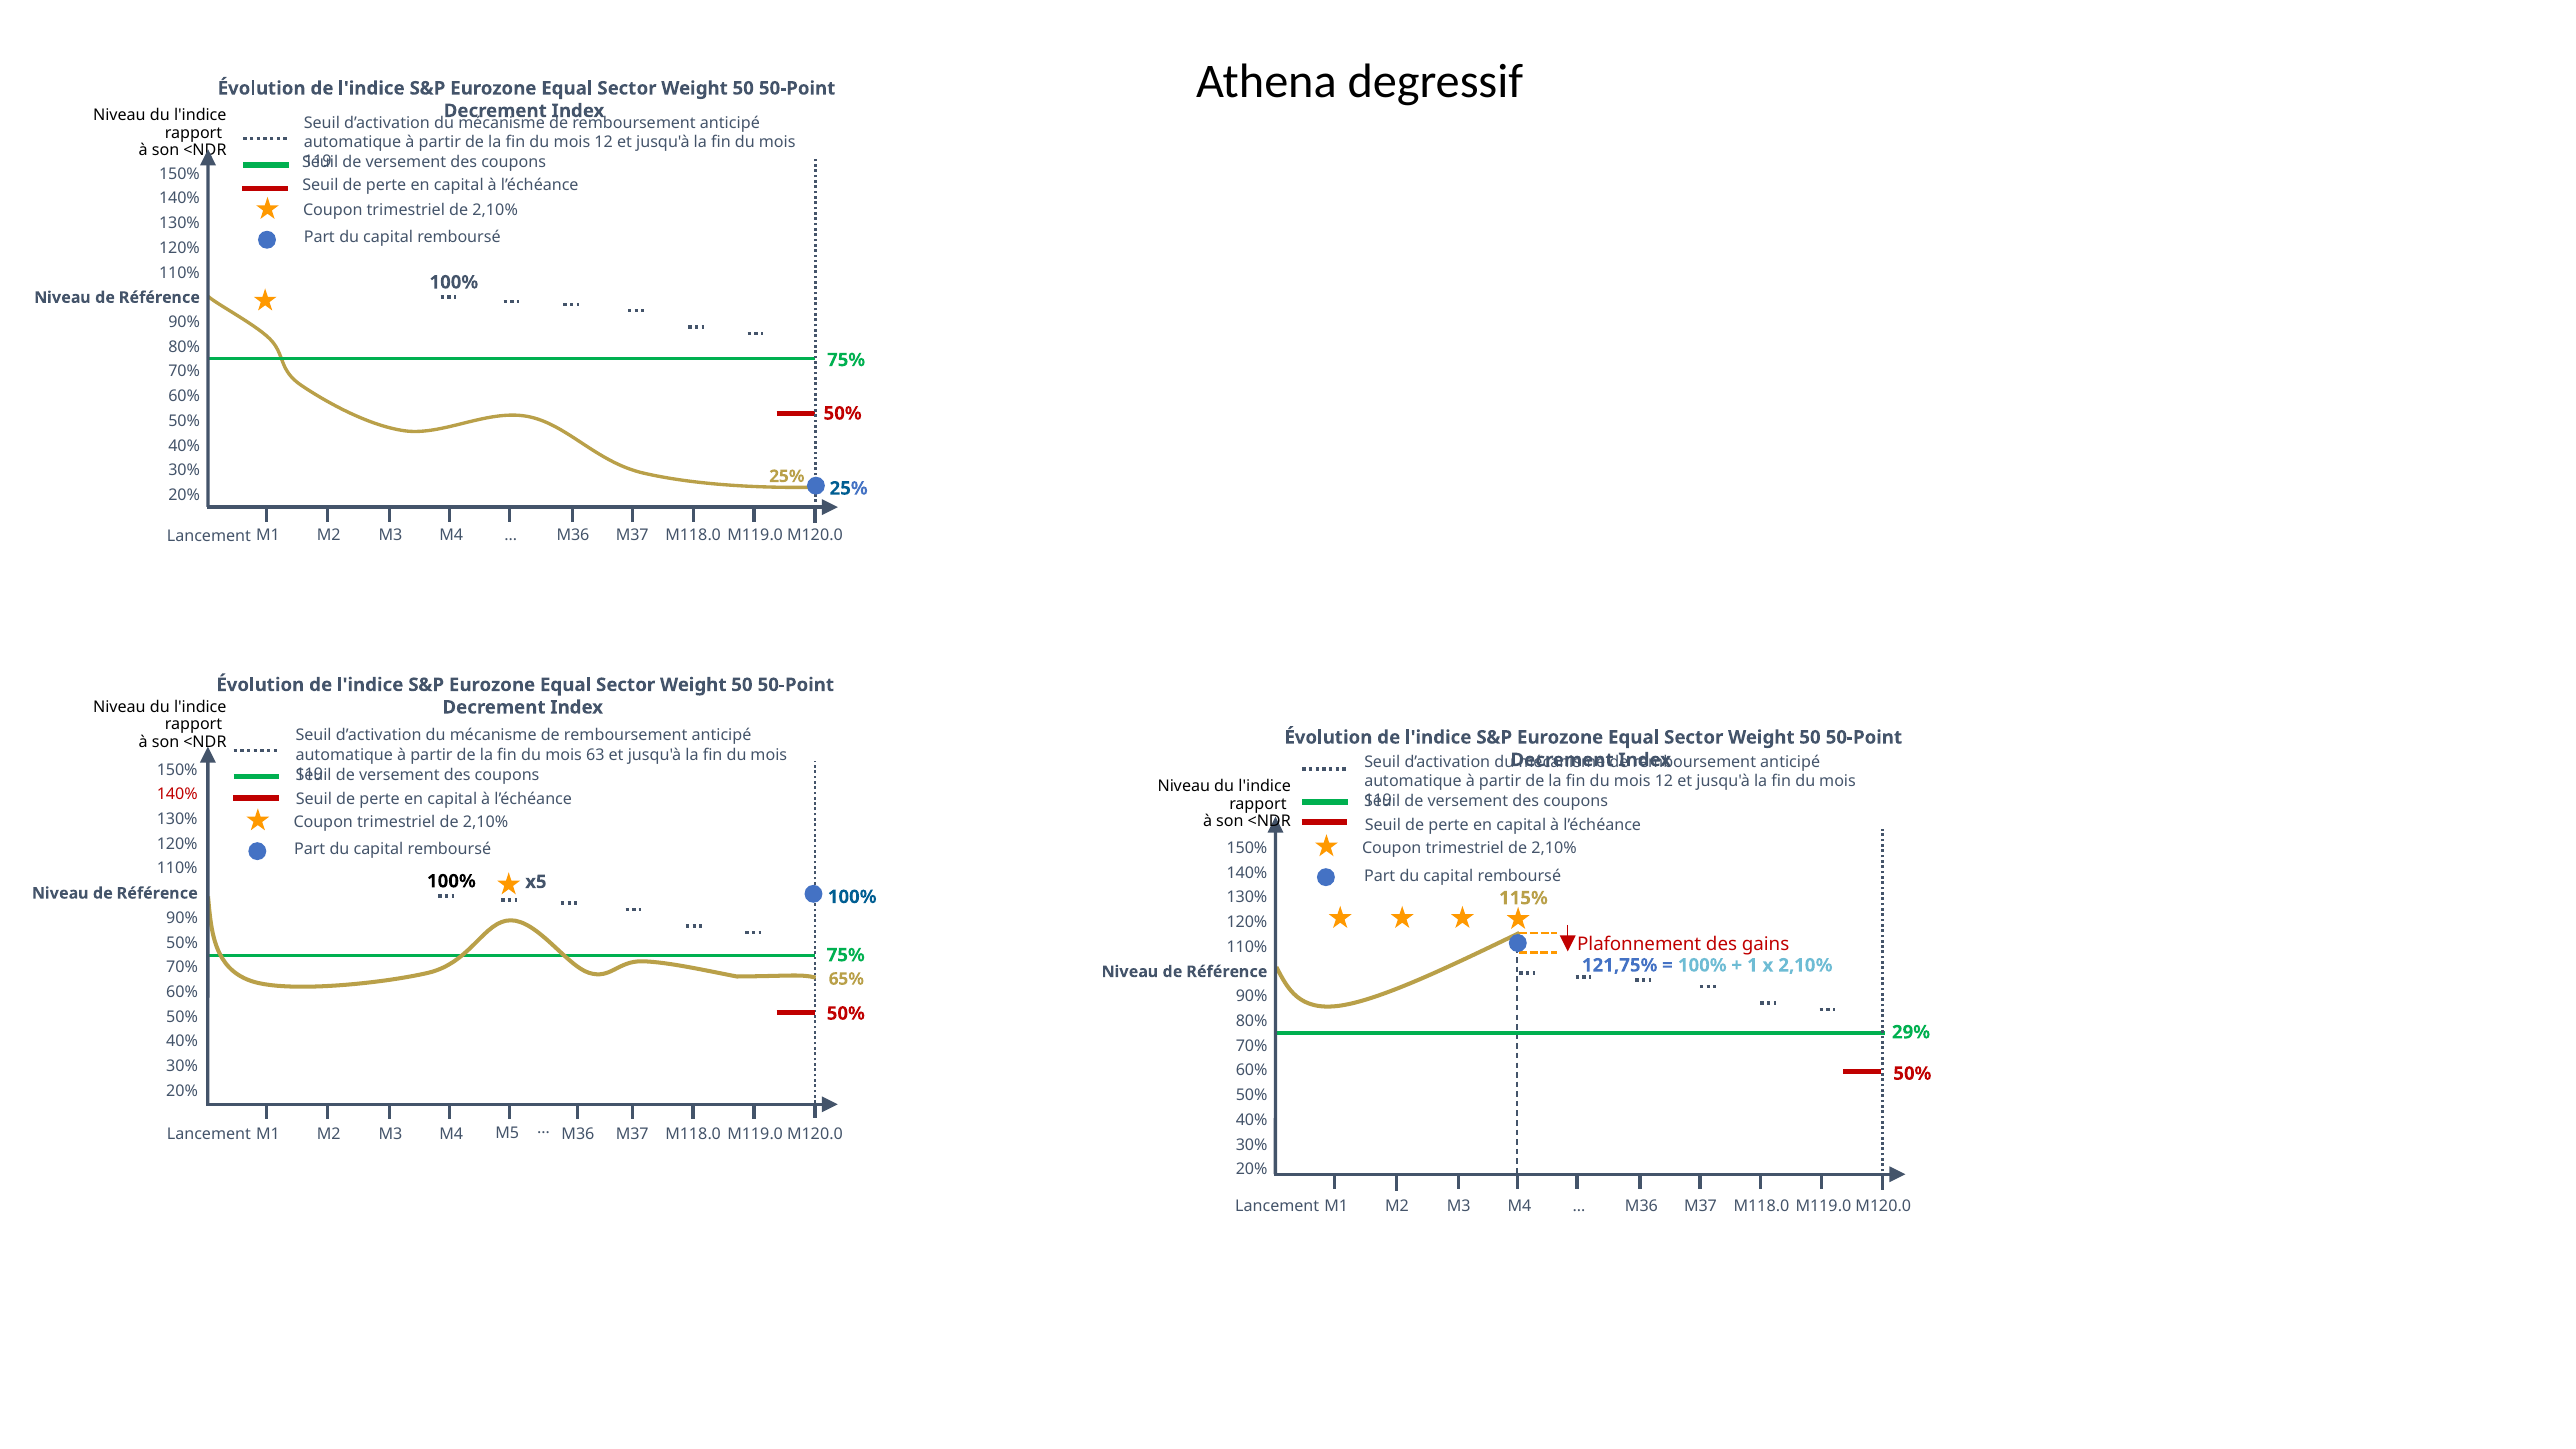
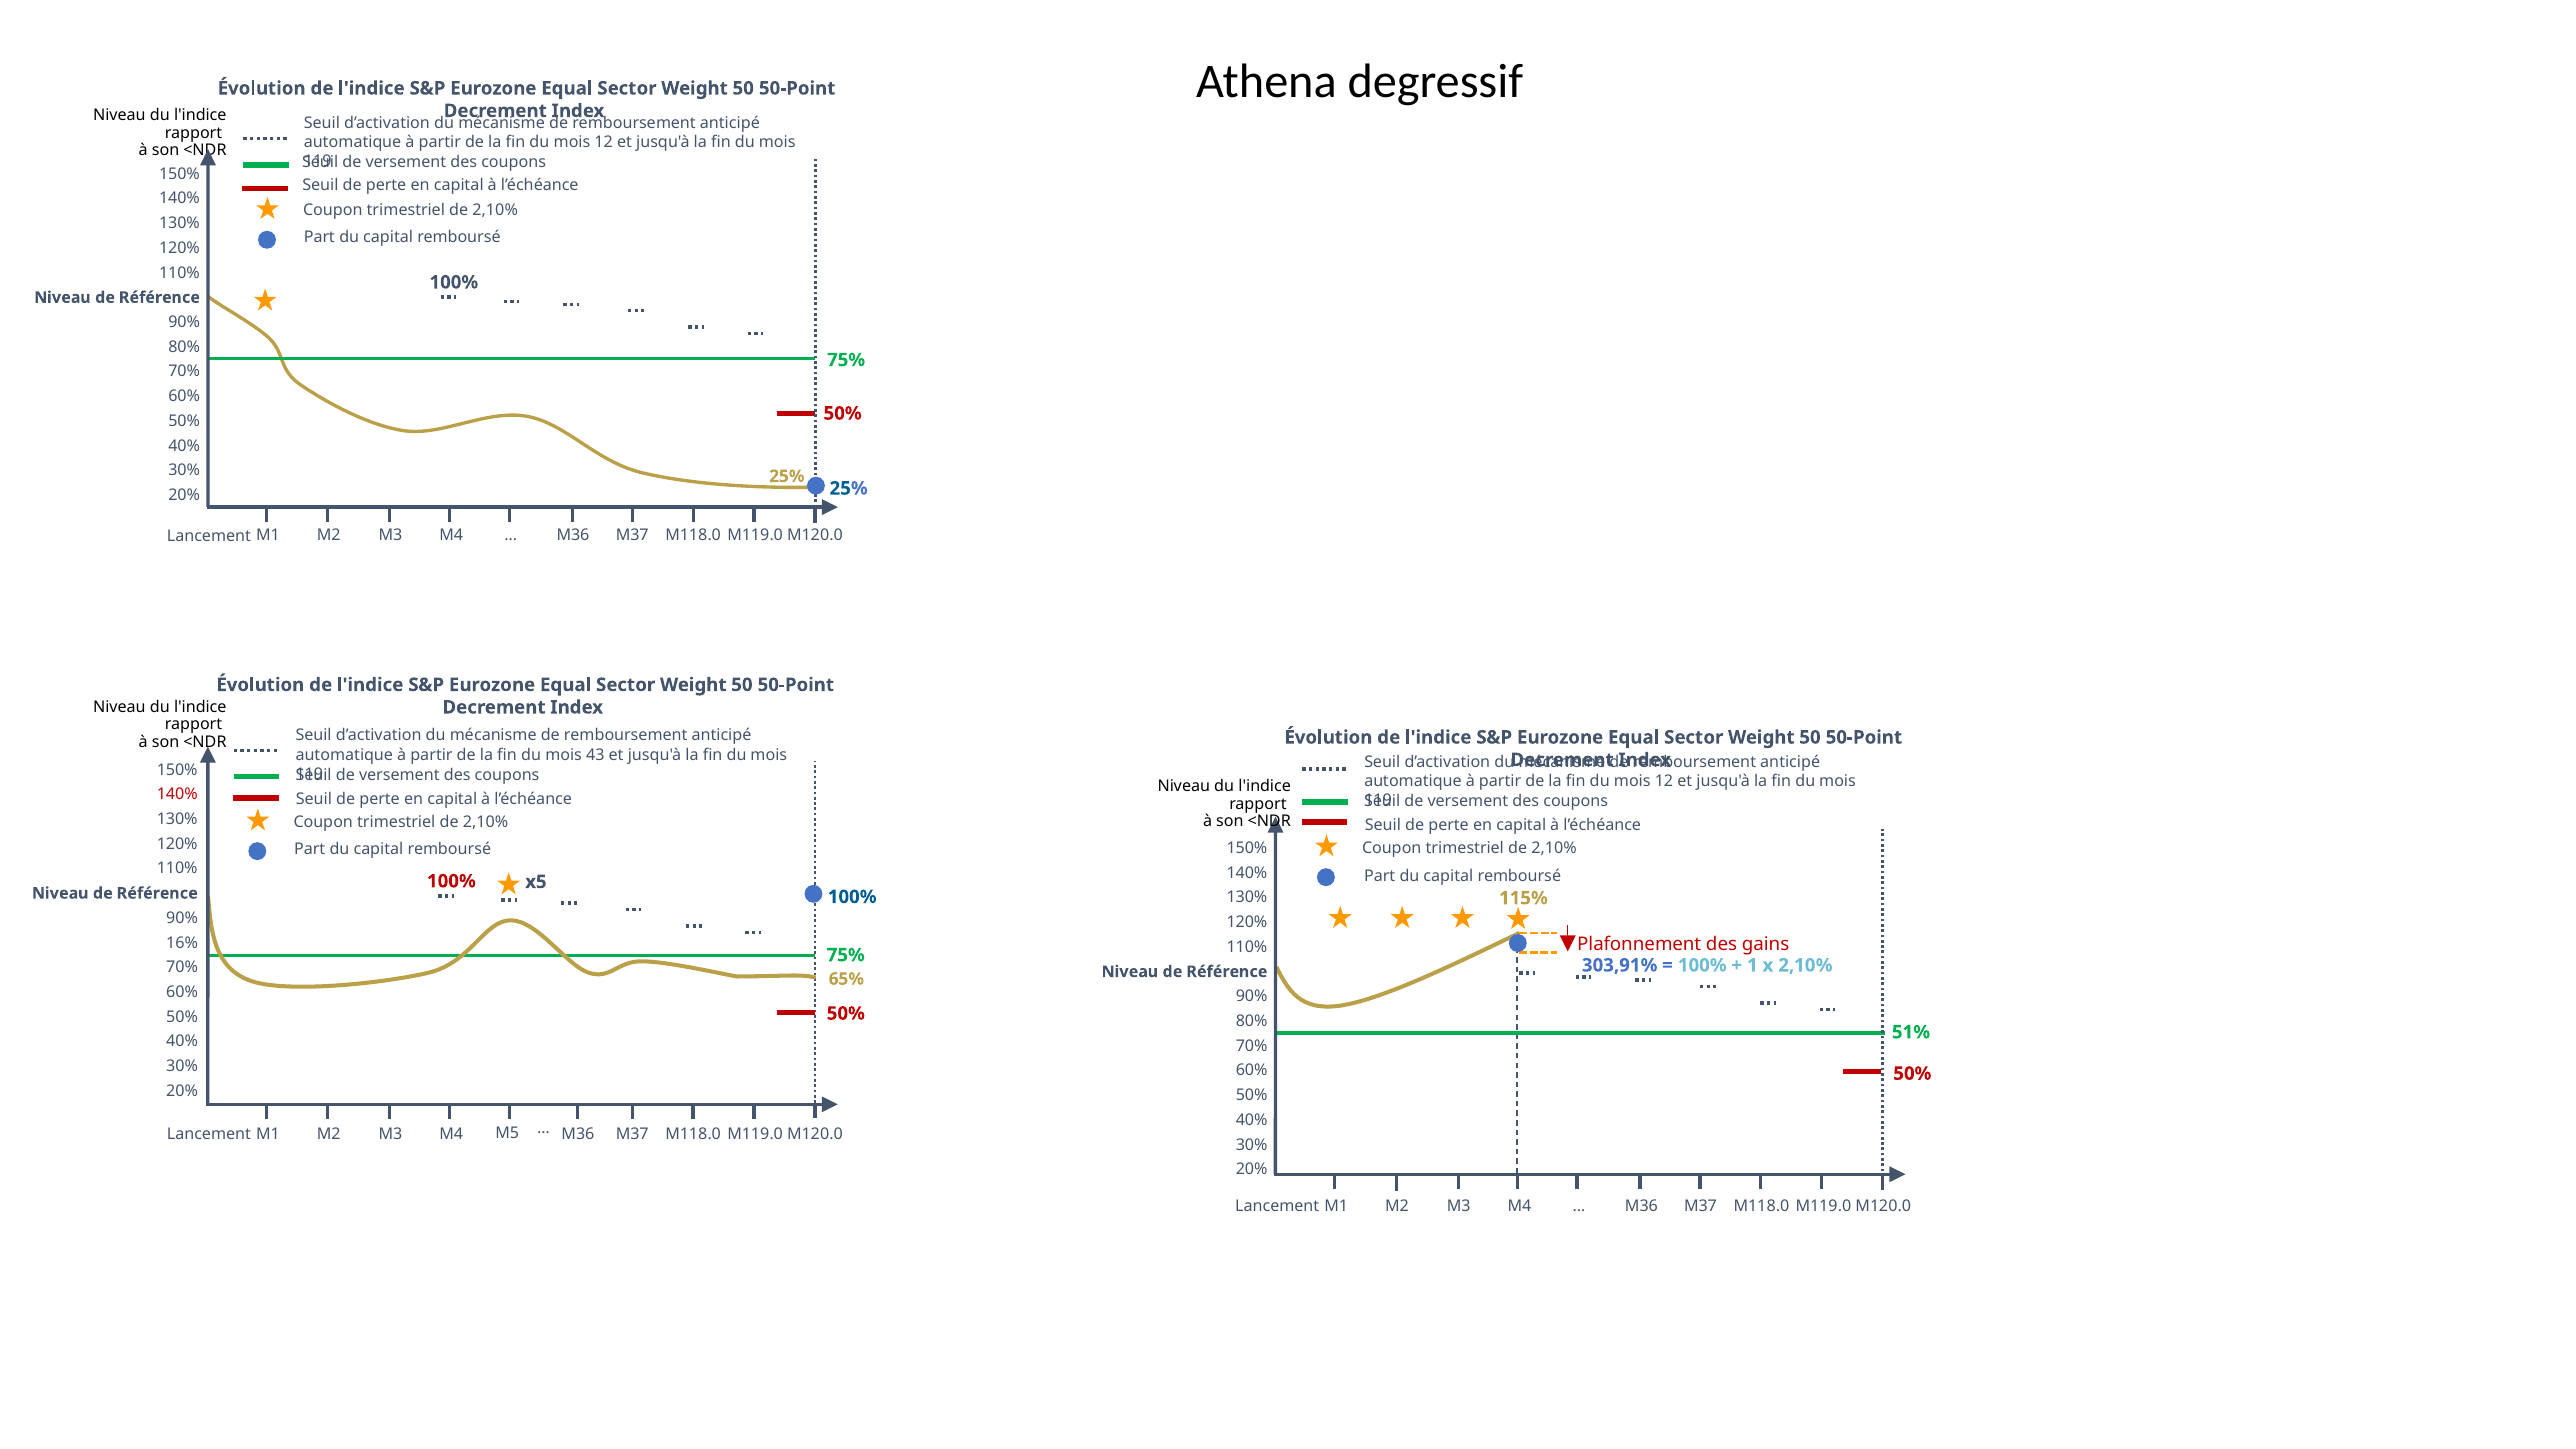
63: 63 -> 43 (595, 755)
100% colour: black -> red (451, 881)
50%: 50% -> 16% (182, 943)
121,75%: 121,75% -> 303,91% (1620, 965)
29%: 29% -> 51% (1911, 1032)
